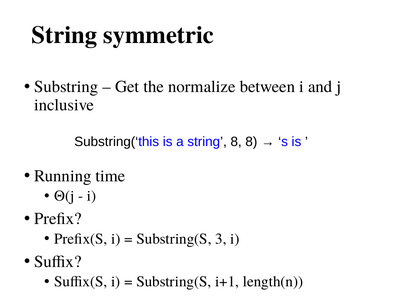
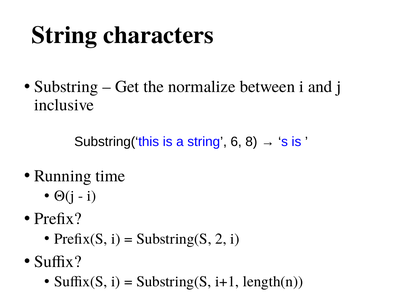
symmetric: symmetric -> characters (159, 35)
string 8: 8 -> 6 (236, 142)
3: 3 -> 2 (221, 238)
